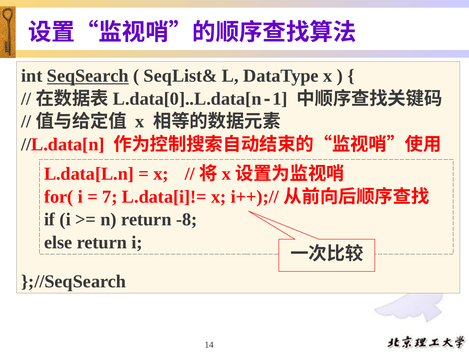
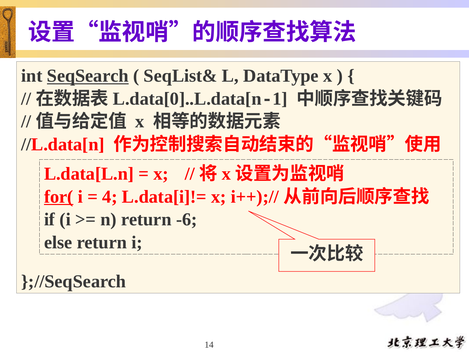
for( underline: none -> present (59, 197)
7: 7 -> 4 (110, 197)
-8: -8 -> -6 (187, 219)
